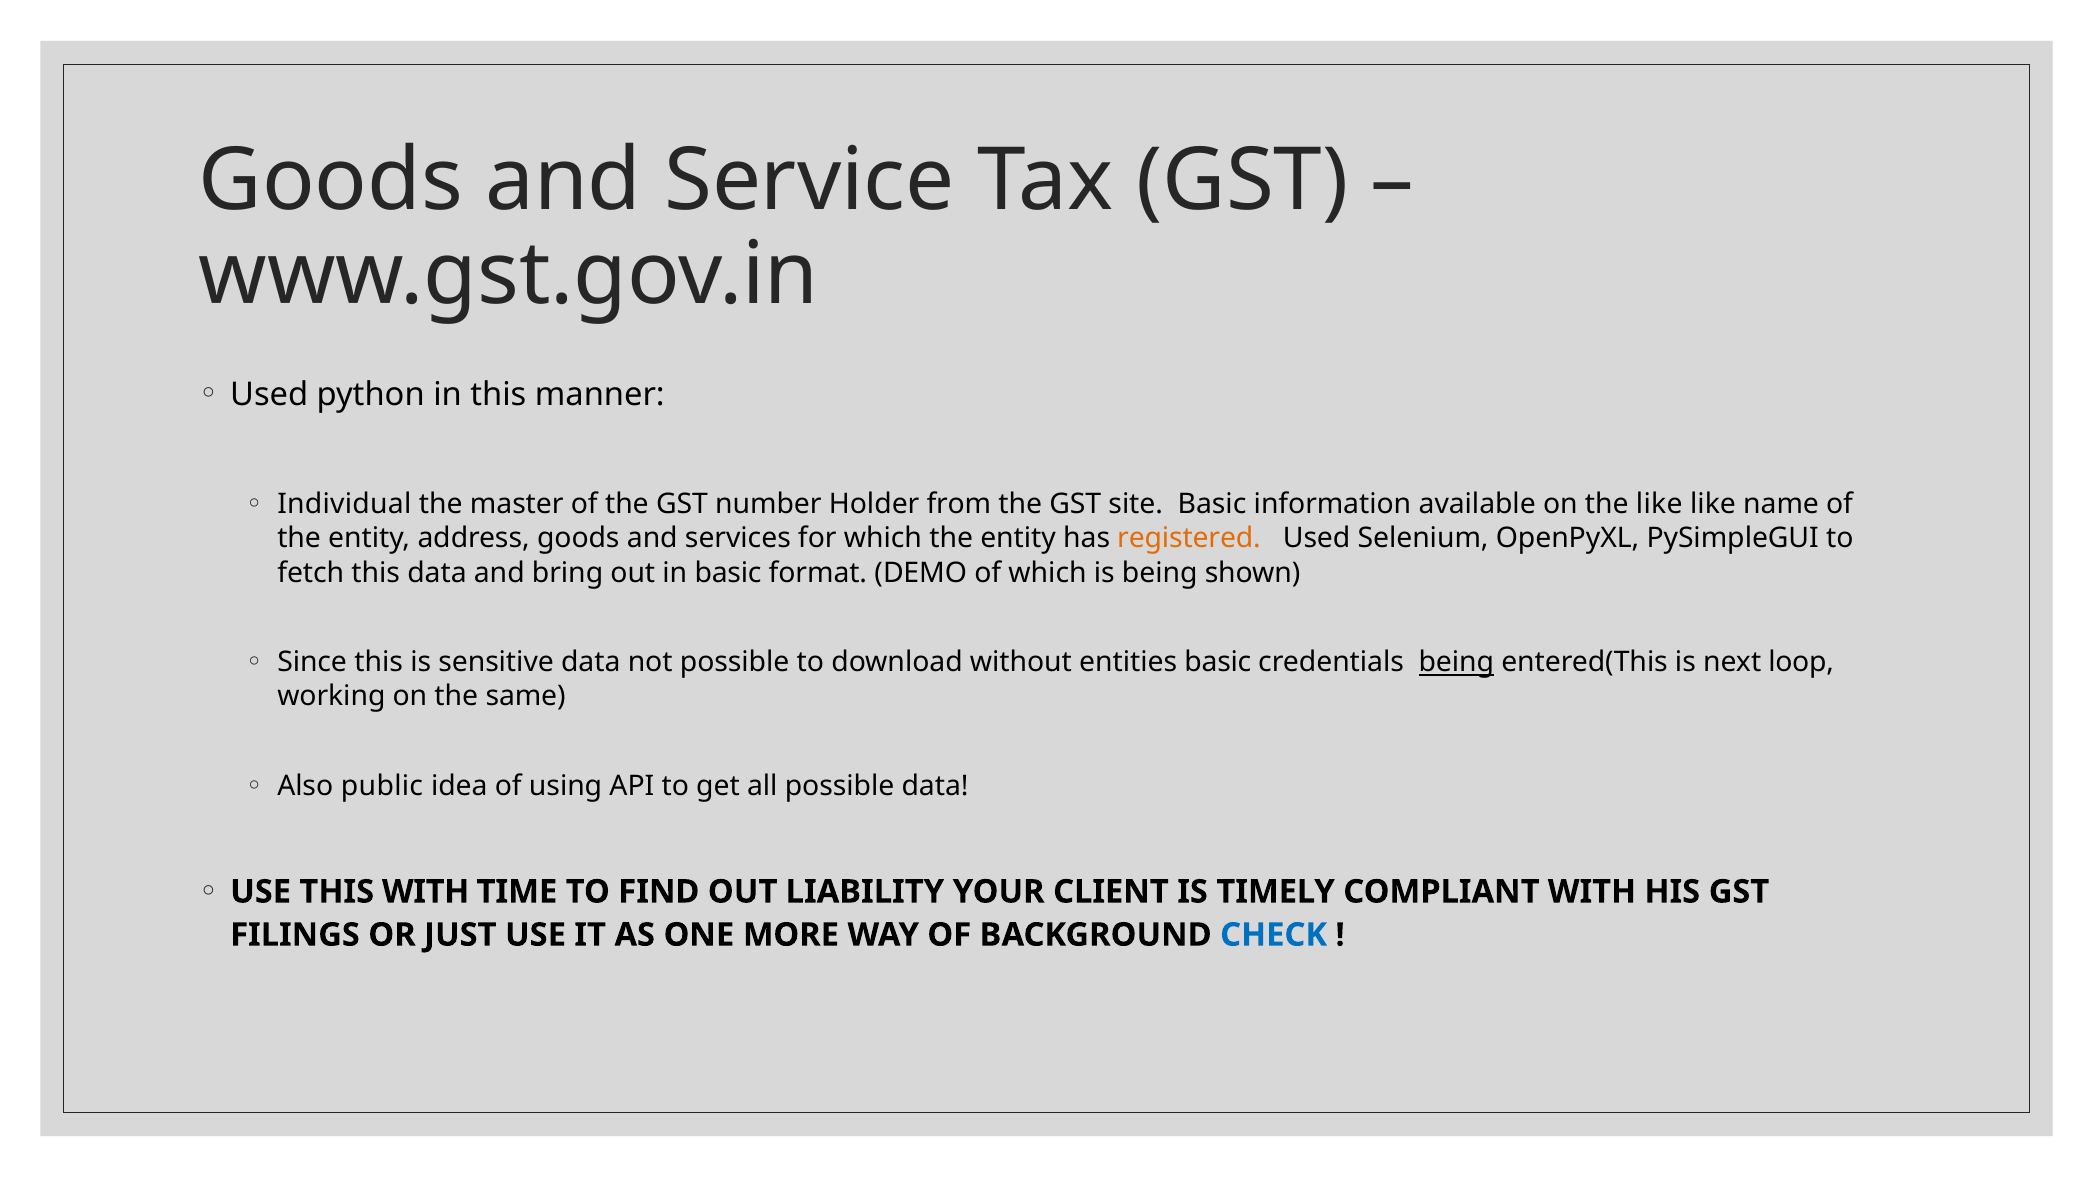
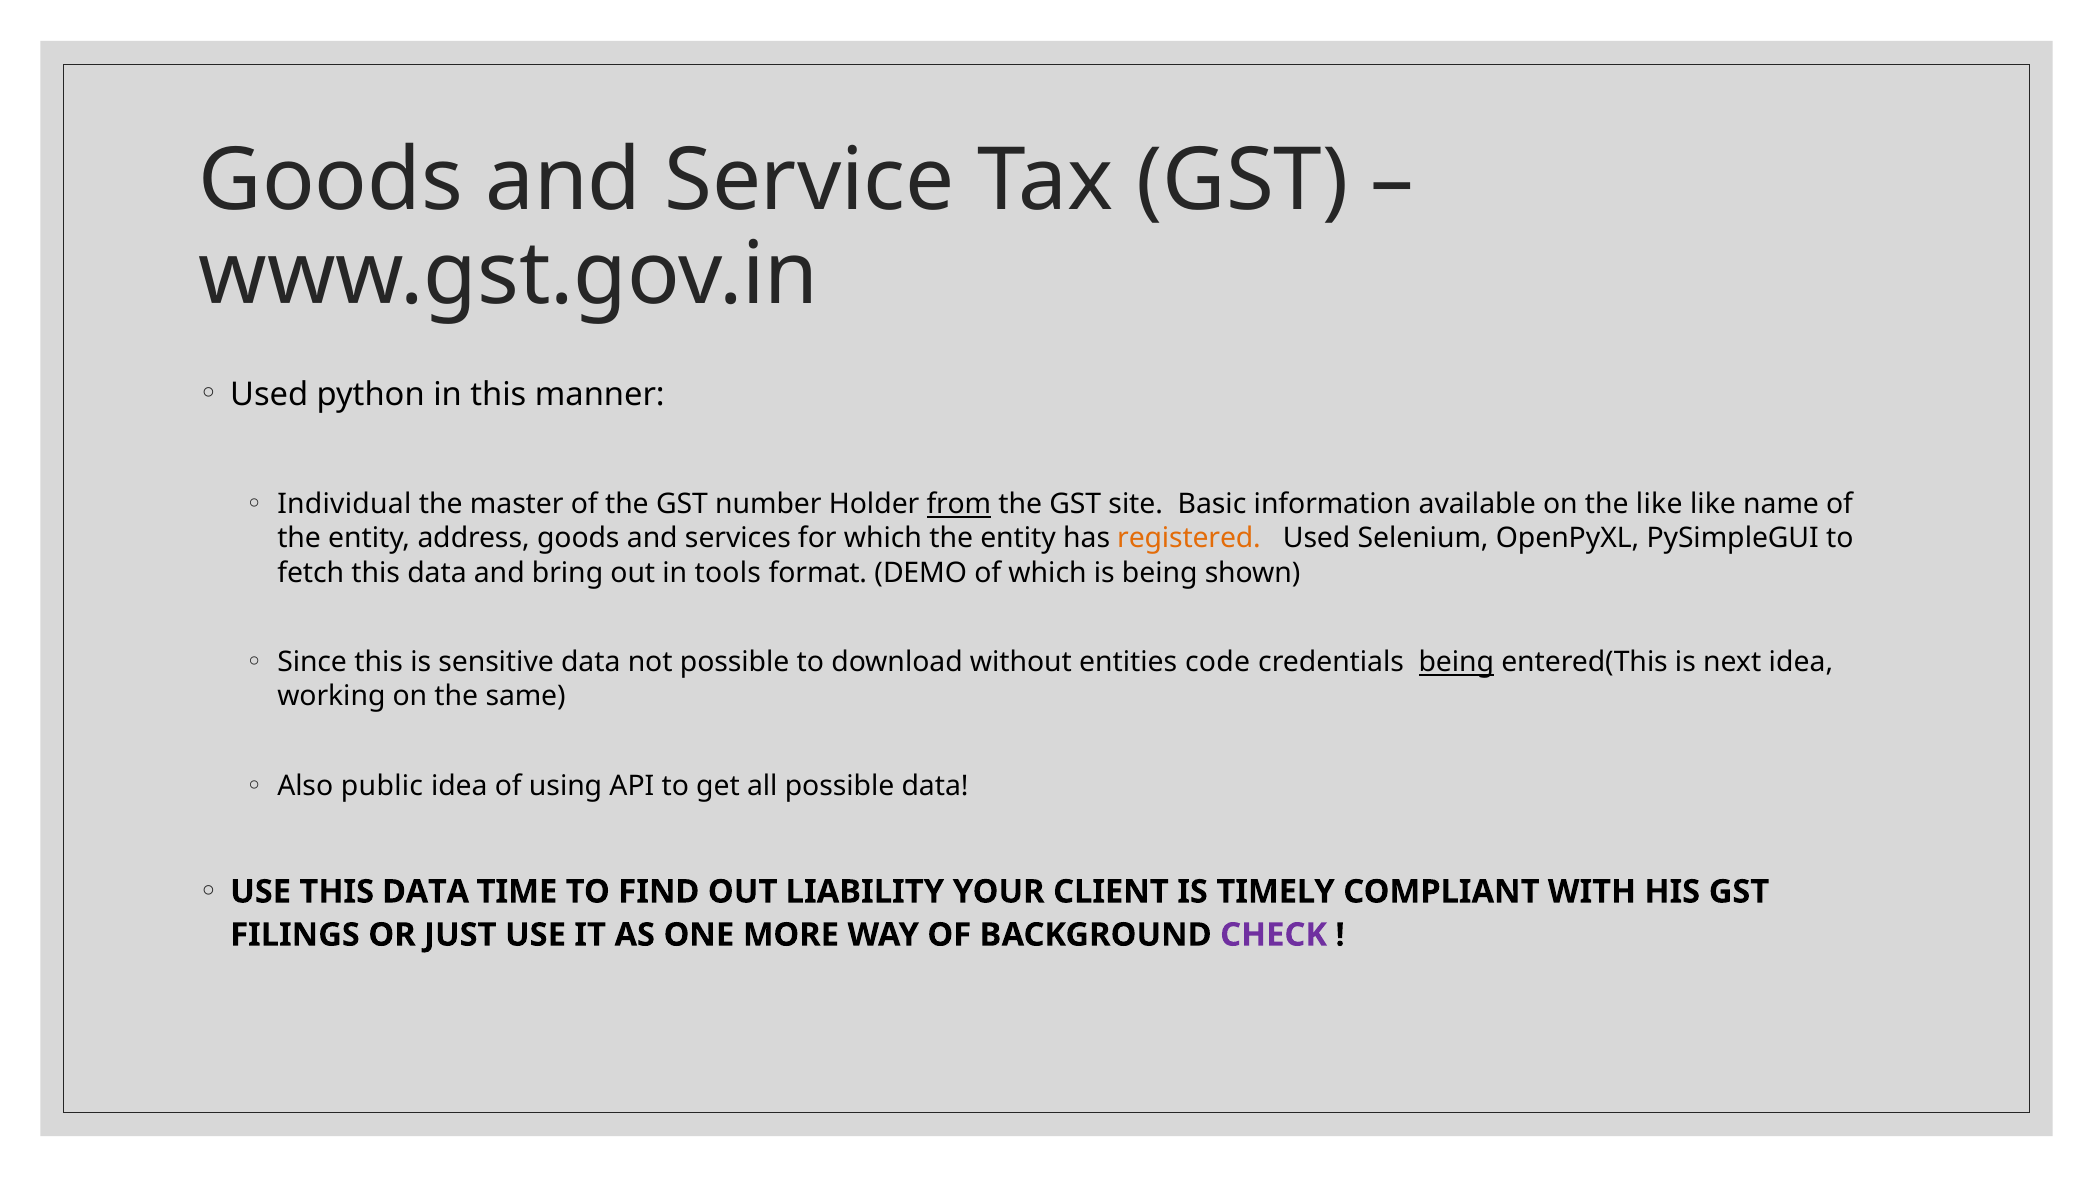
from underline: none -> present (959, 505)
in basic: basic -> tools (728, 573)
entities basic: basic -> code (1218, 663)
next loop: loop -> idea (1801, 663)
USE THIS WITH: WITH -> DATA (426, 892)
CHECK colour: blue -> purple (1274, 935)
